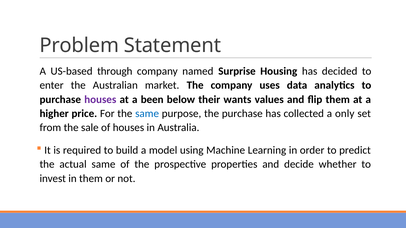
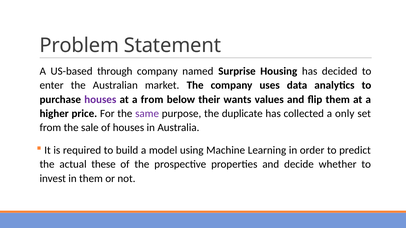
a been: been -> from (152, 100)
same colour: blue -> purple (147, 114)
the purchase: purchase -> duplicate (242, 114)
actual same: same -> these (104, 165)
